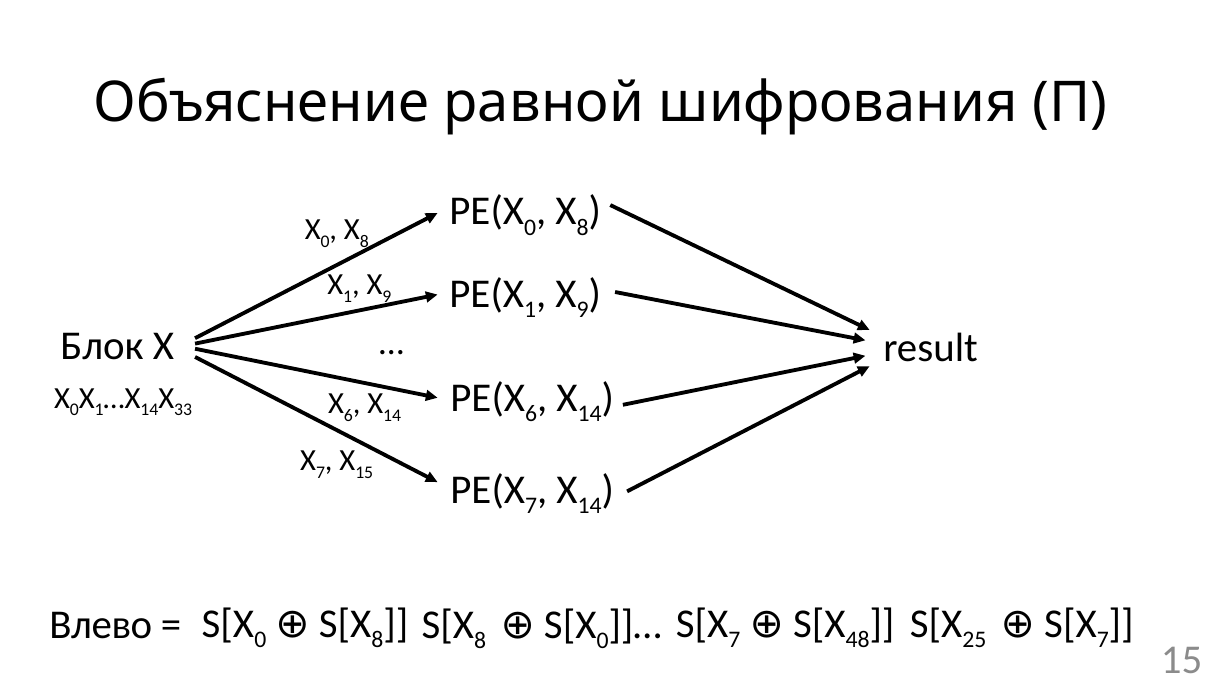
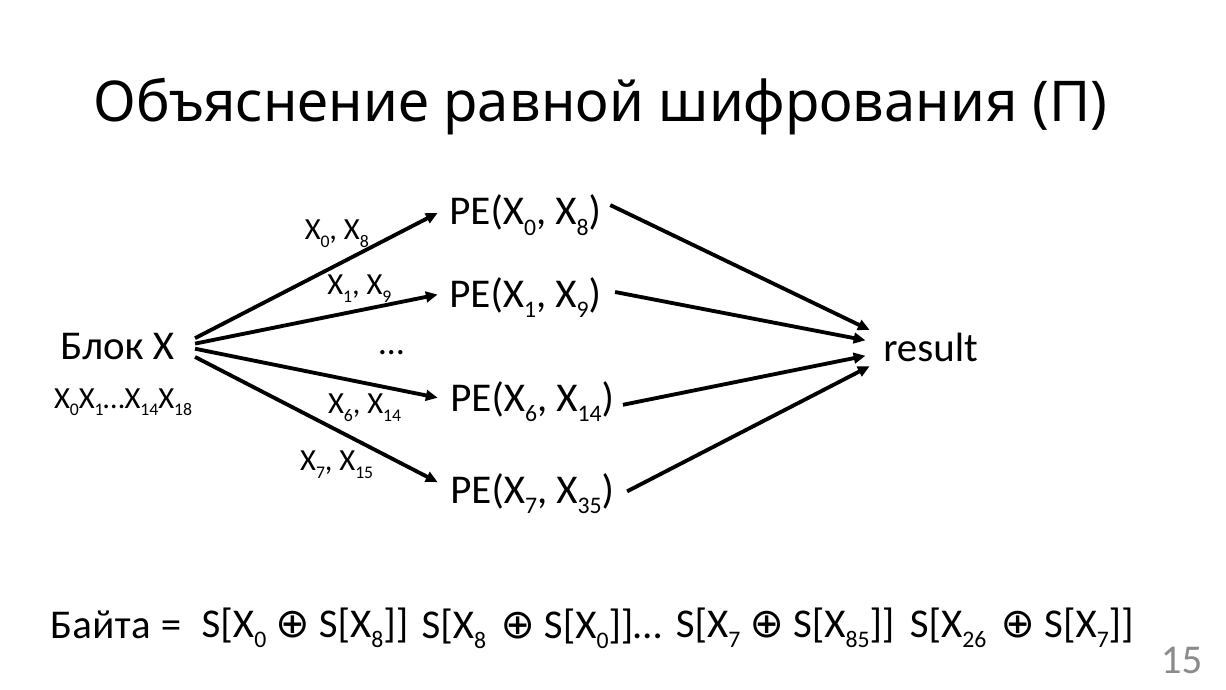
33: 33 -> 18 (183, 410)
14: 14 -> 35 (590, 505)
48: 48 -> 85 (858, 639)
25: 25 -> 26 (974, 639)
Влево: Влево -> Байта (100, 625)
